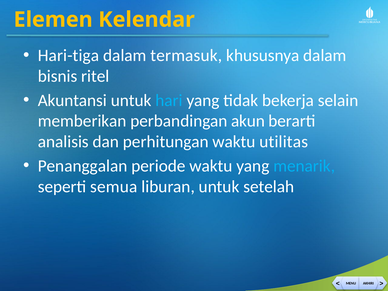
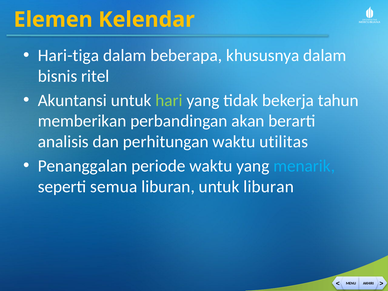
termasuk: termasuk -> beberapa (186, 56)
hari colour: light blue -> light green (169, 100)
selain: selain -> tahun (338, 100)
akun: akun -> akan (248, 121)
untuk setelah: setelah -> liburan (269, 187)
